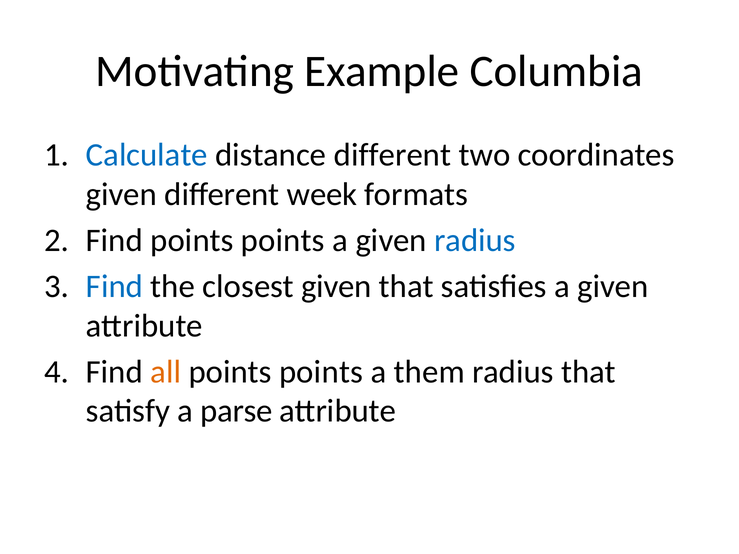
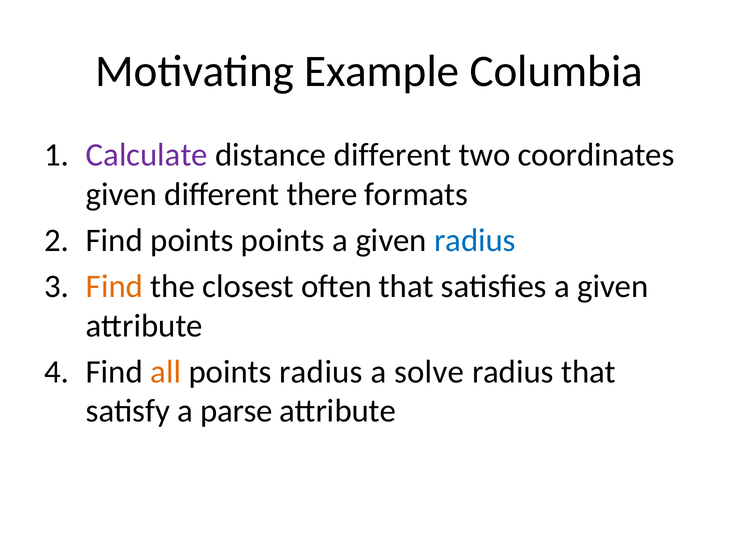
Calculate colour: blue -> purple (147, 155)
week: week -> there (322, 194)
Find colour: blue -> orange (114, 286)
closest given: given -> often (336, 286)
points: points -> radius (321, 372)
them: them -> solve (429, 372)
